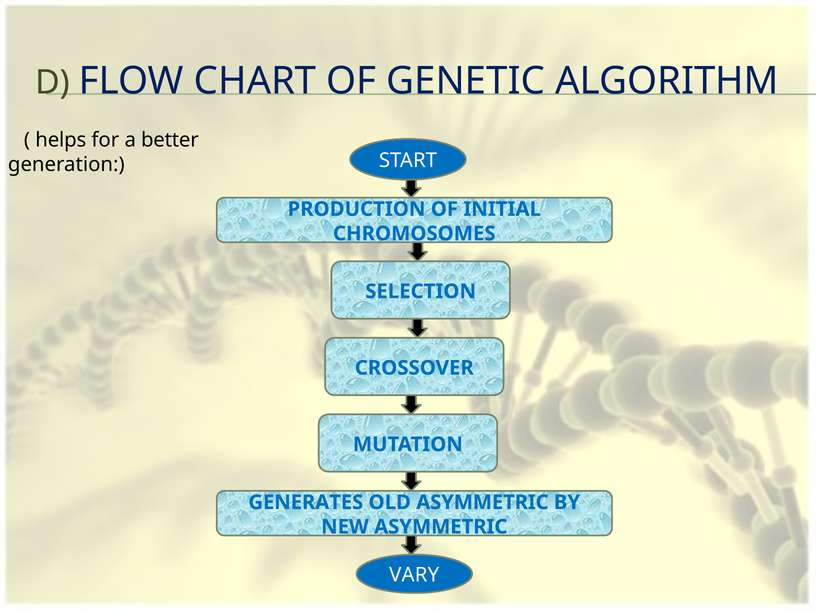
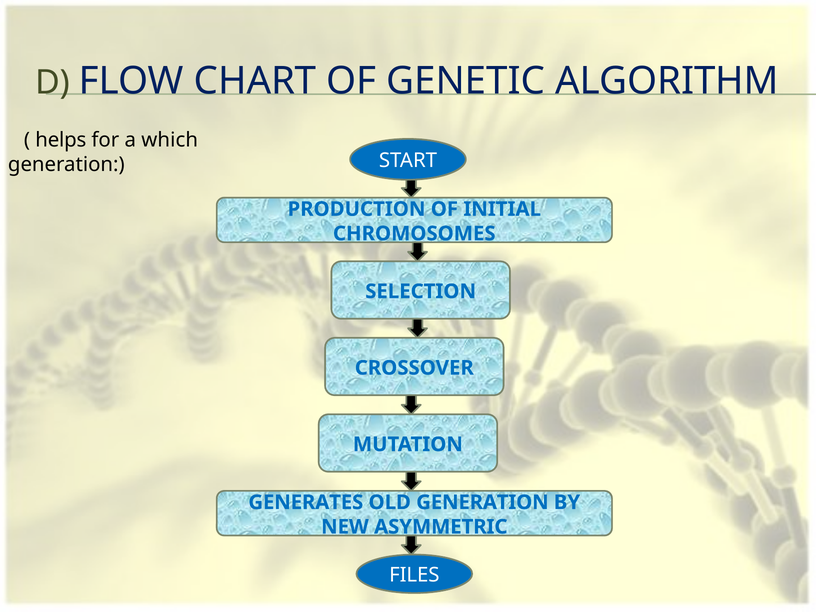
better: better -> which (170, 140)
OLD ASYMMETRIC: ASYMMETRIC -> GENERATION (482, 502)
VARY: VARY -> FILES (414, 575)
